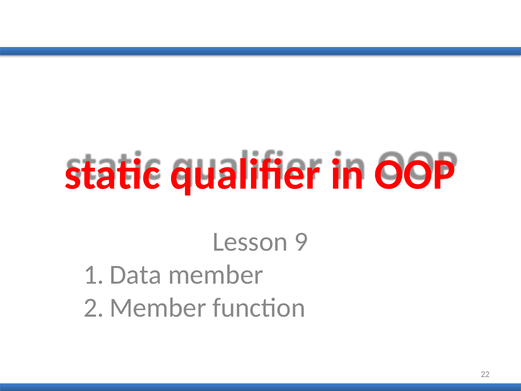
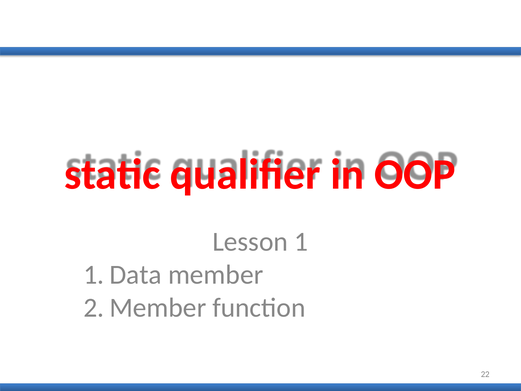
9: 9 -> 1 (301, 242)
